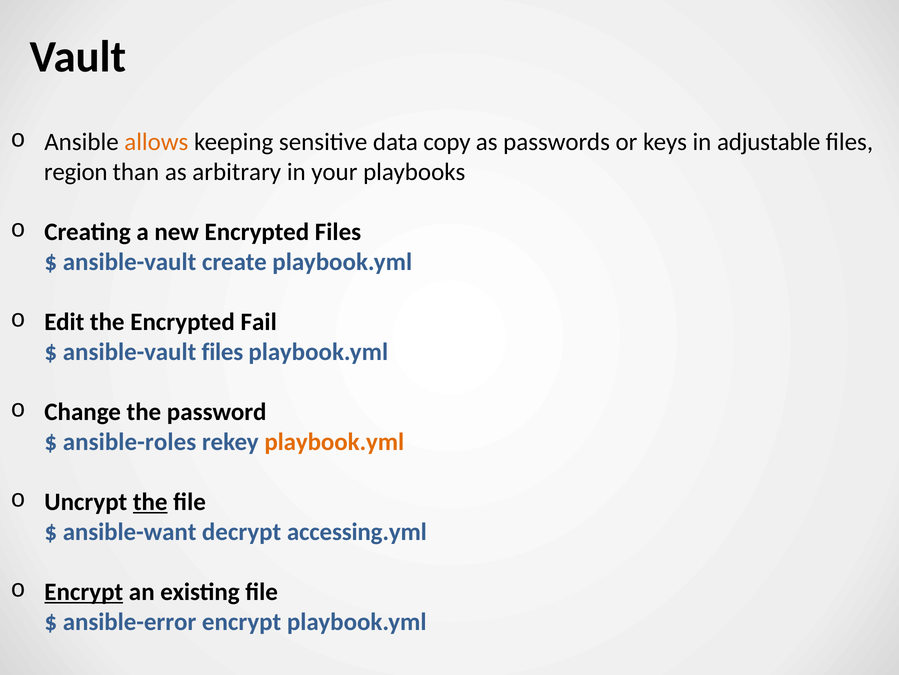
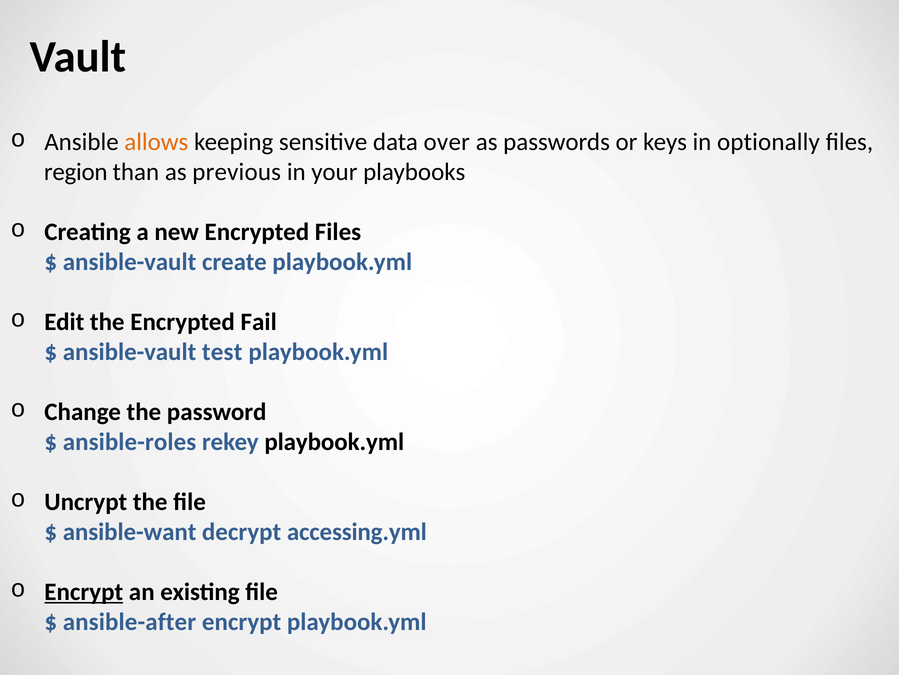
copy: copy -> over (447, 142)
adjustable: adjustable -> optionally (768, 142)
arbitrary: arbitrary -> previous (237, 172)
ansible-vault files: files -> test (222, 351)
playbook.yml colour: orange -> black (334, 441)
the underline: present -> none (150, 501)
ansible-error: ansible-error -> ansible-after (129, 621)
